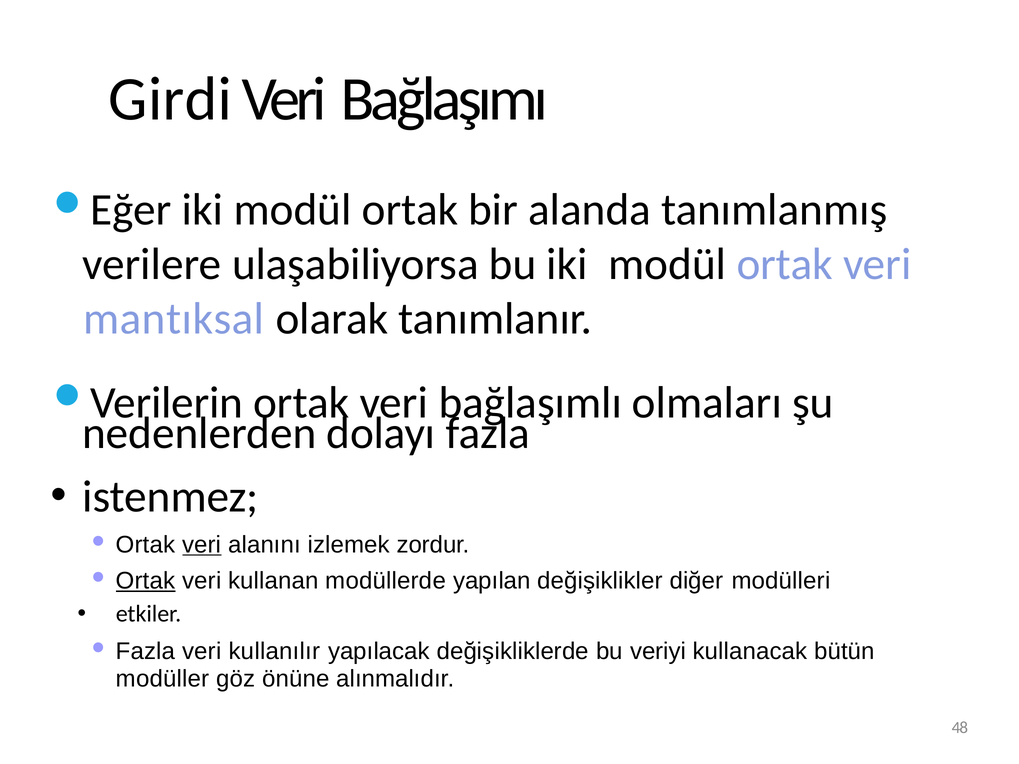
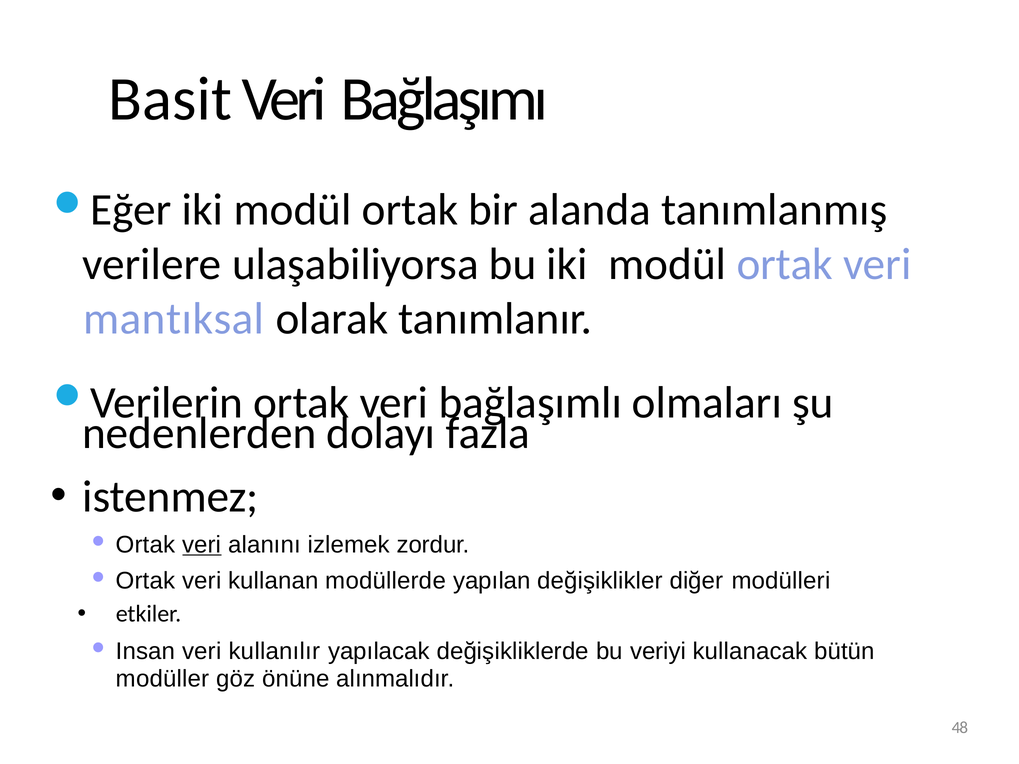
Girdi: Girdi -> Basit (170, 99)
Ortak underline: present -> none (145, 581)
Fazla: Fazla -> Insan (145, 651)
